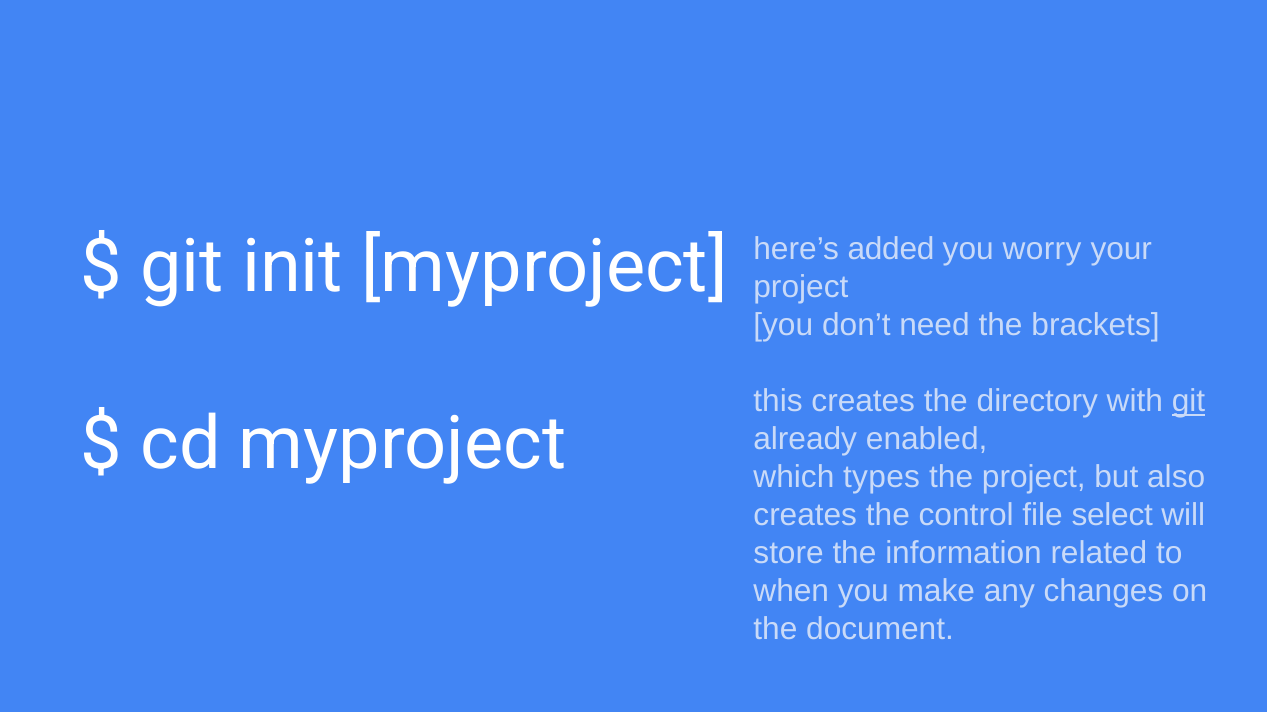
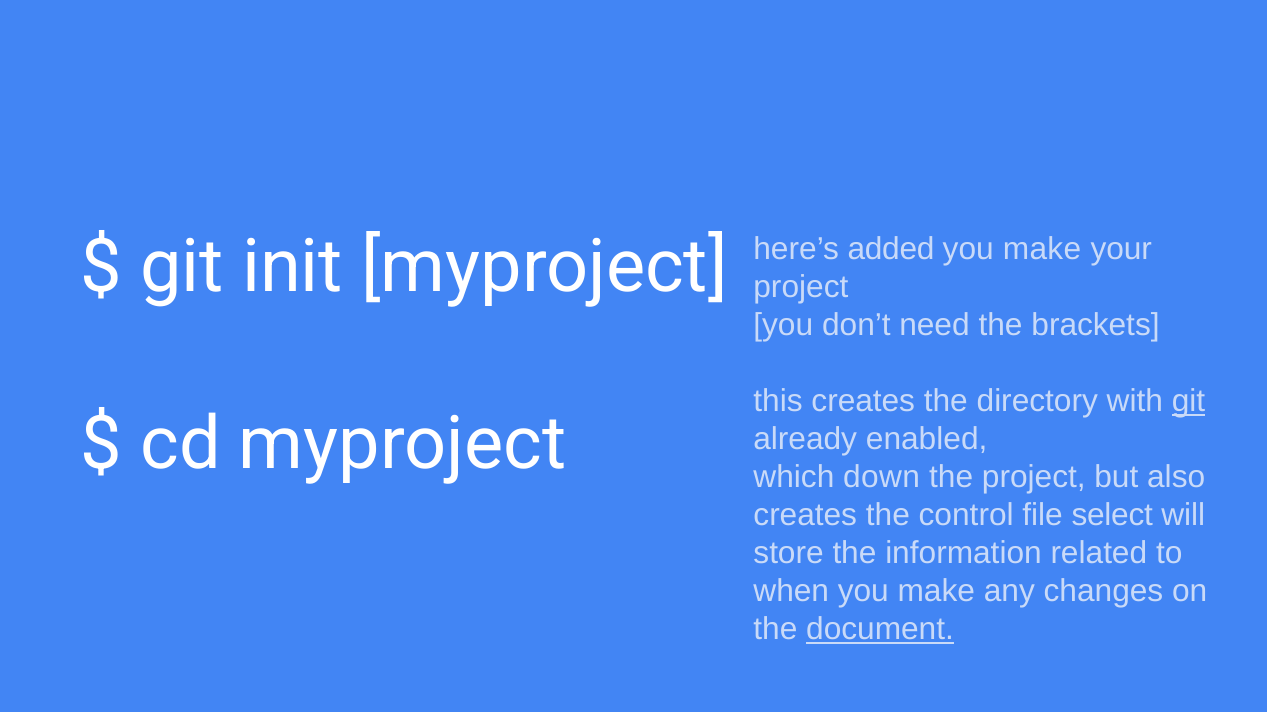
worry: worry -> make (1042, 250)
types: types -> down (882, 478)
document underline: none -> present (880, 630)
